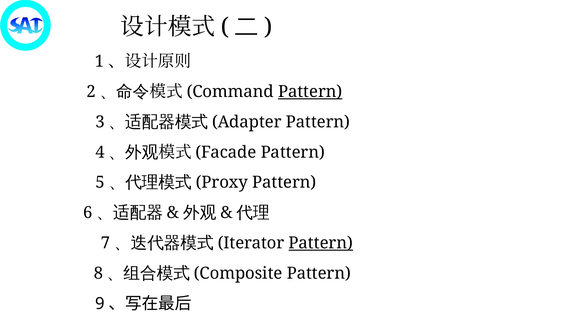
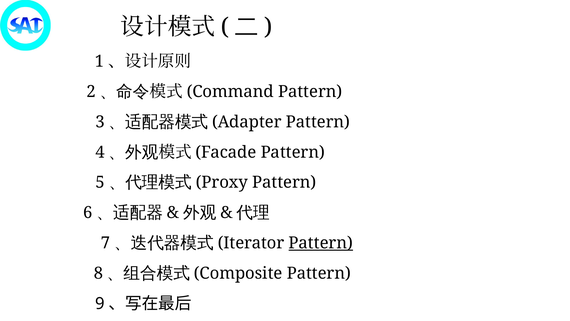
Pattern underline: present -> none (310, 92)
